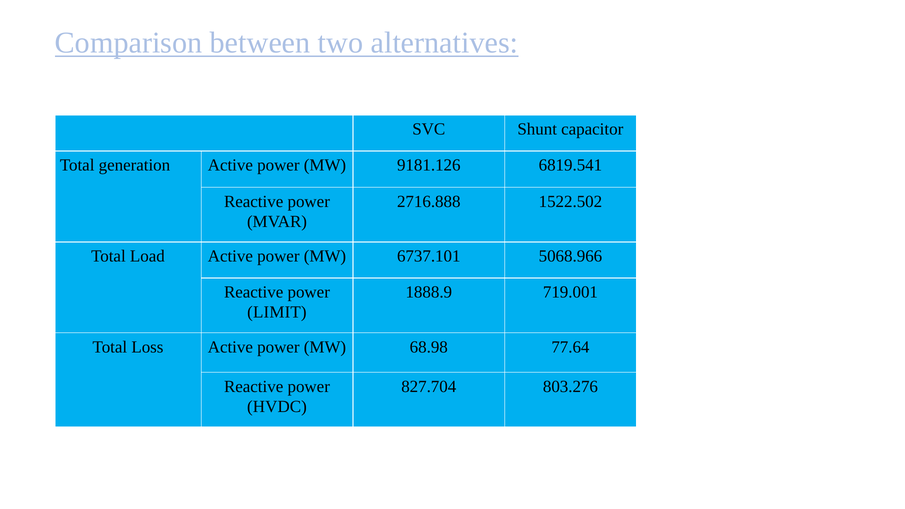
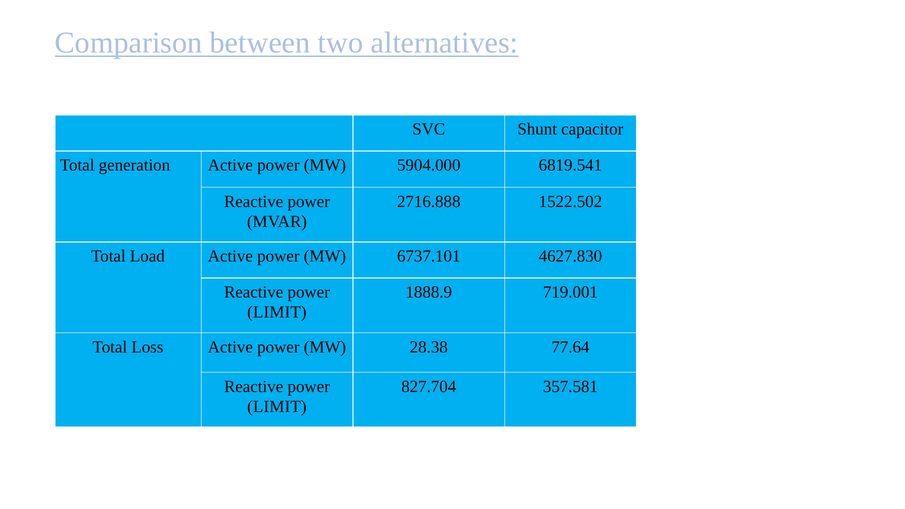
9181.126: 9181.126 -> 5904.000 (429, 165)
5068.966: 5068.966 -> 4627.830 (570, 256)
68.98: 68.98 -> 28.38 (429, 347)
803.276: 803.276 -> 357.581 (570, 386)
HVDC: HVDC -> LIMIT (277, 407)
